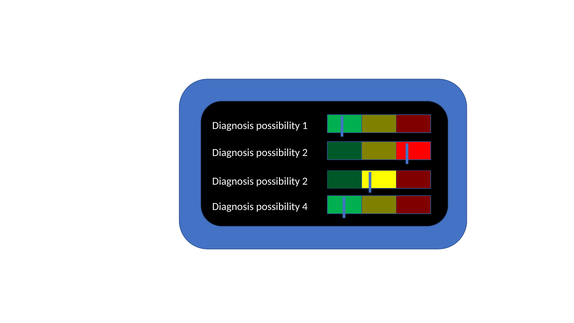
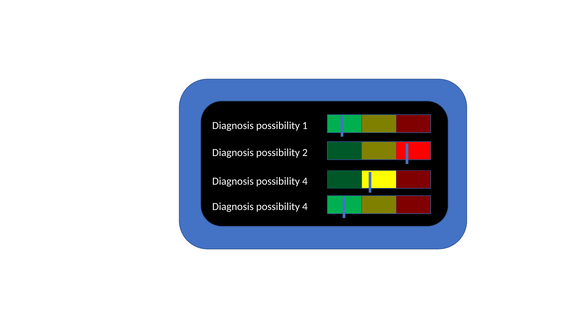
2: 2 -> 4 (305, 181)
